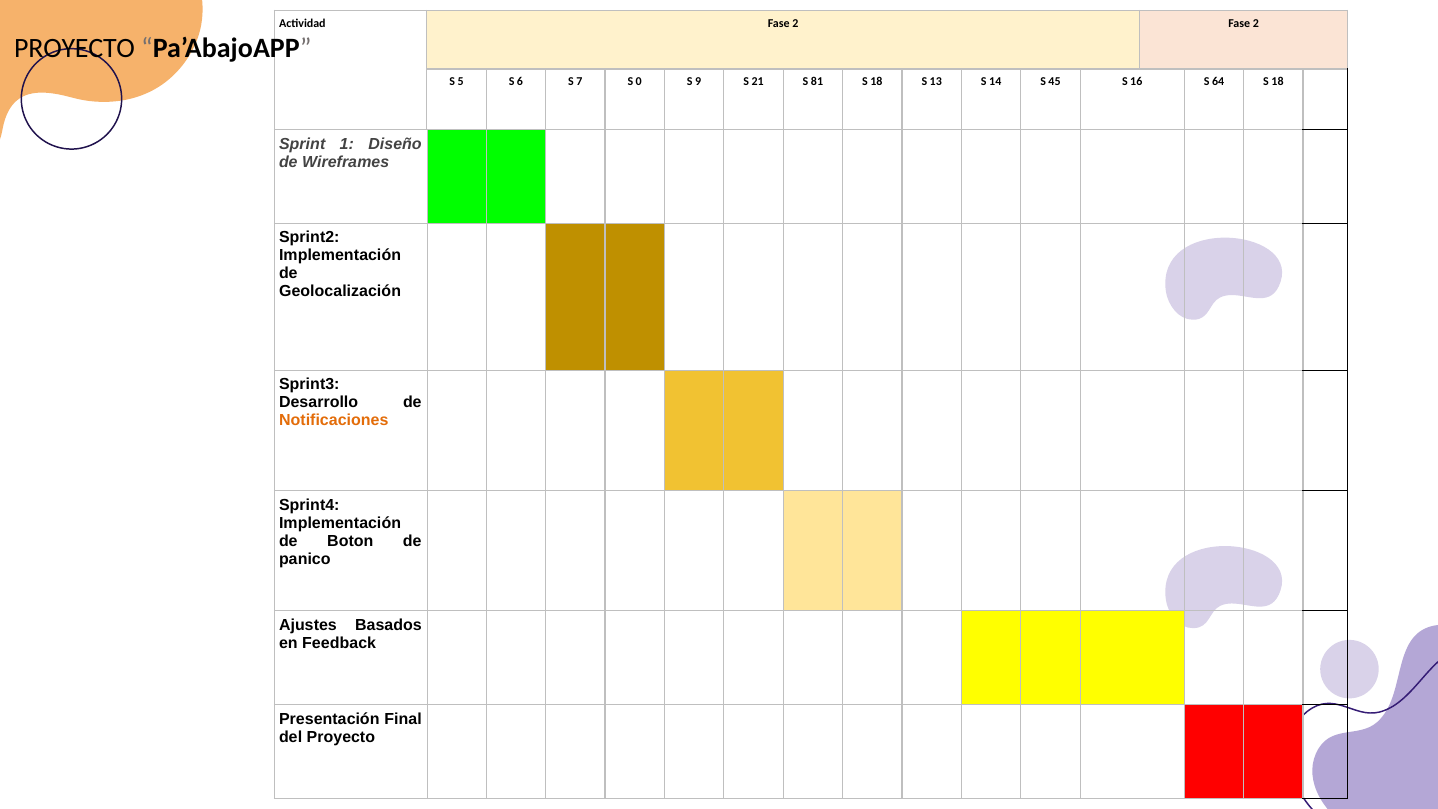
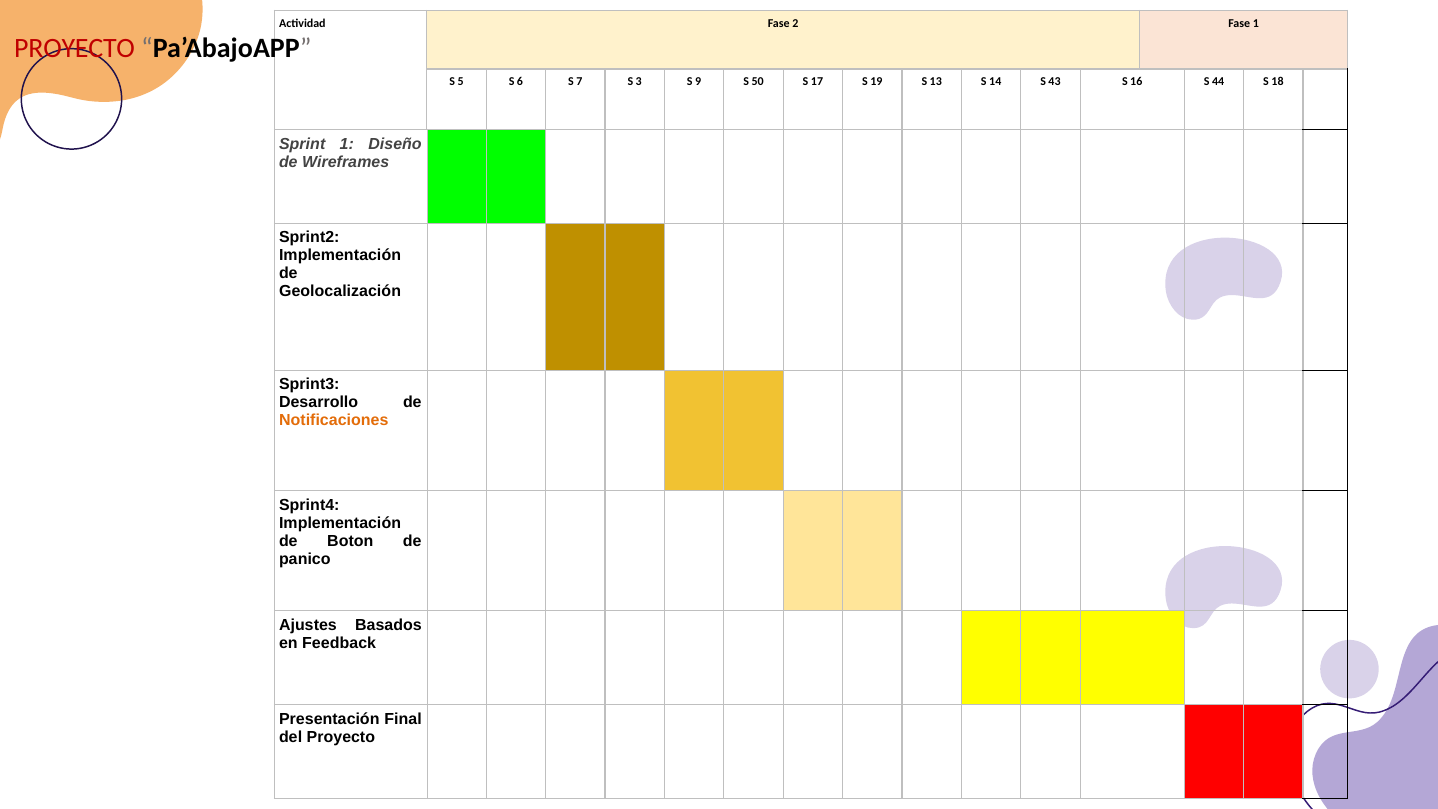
2 Fase 2: 2 -> 1 (1256, 23)
PROYECTO colour: black -> red (75, 48)
0: 0 -> 3 (639, 82)
21: 21 -> 50 (758, 82)
81: 81 -> 17 (817, 82)
18: 18 -> 19 (876, 82)
45: 45 -> 43 (1055, 82)
64: 64 -> 44 (1218, 82)
